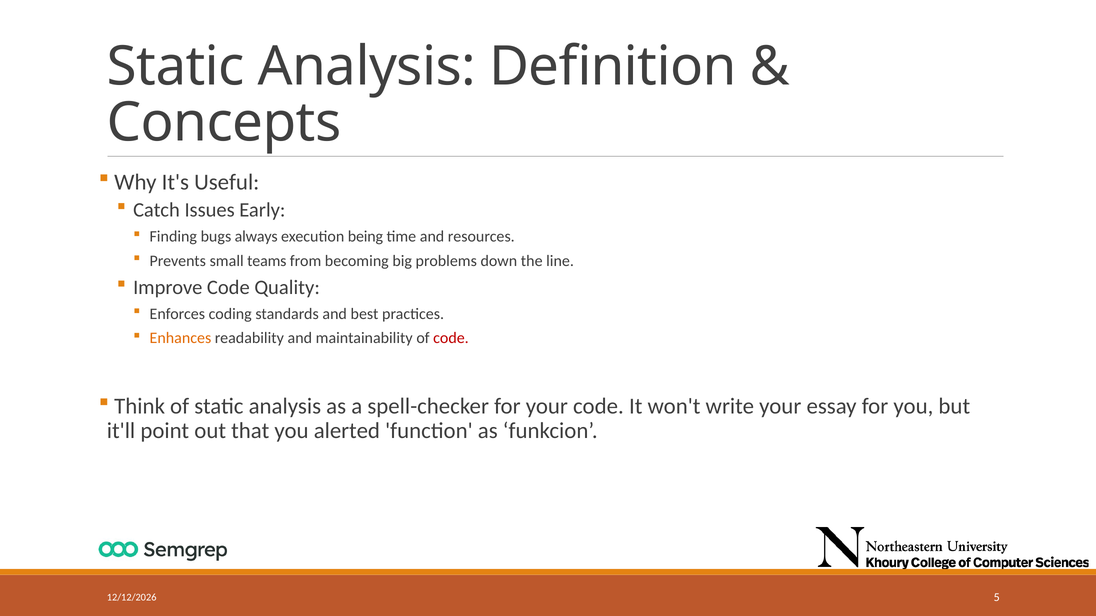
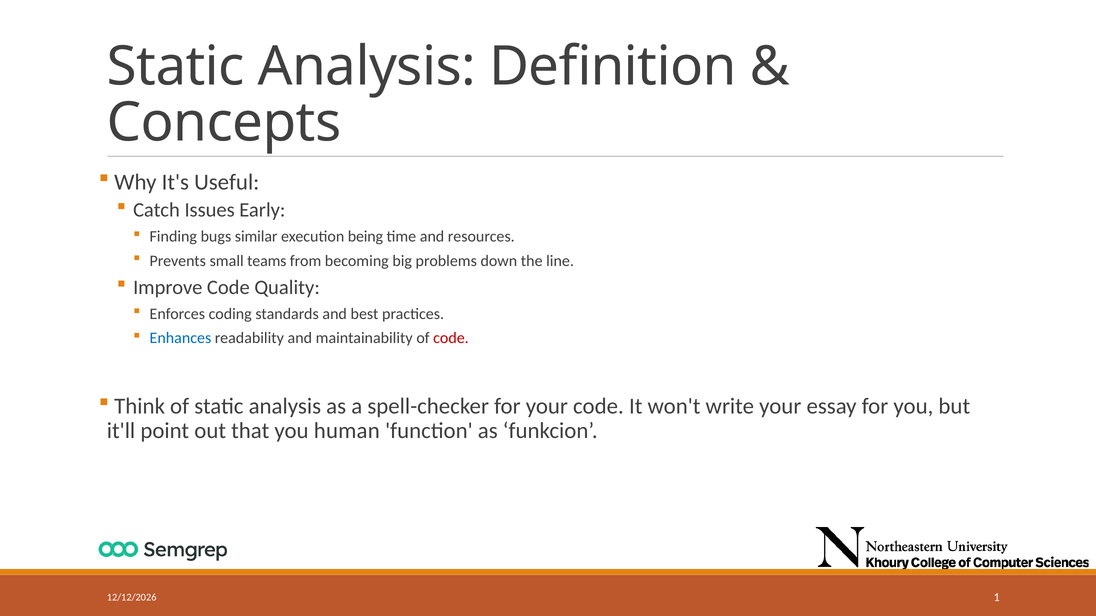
always: always -> similar (256, 237)
Enhances colour: orange -> blue (180, 338)
alerted: alerted -> human (347, 431)
5: 5 -> 1 (997, 598)
